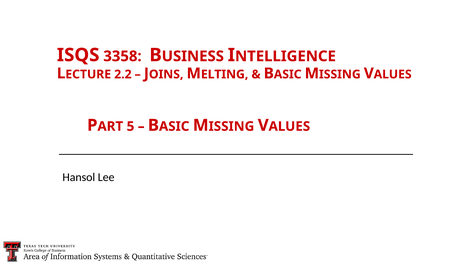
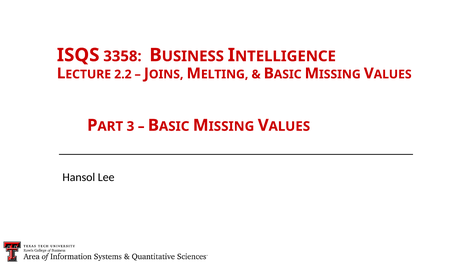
5: 5 -> 3 (130, 127)
